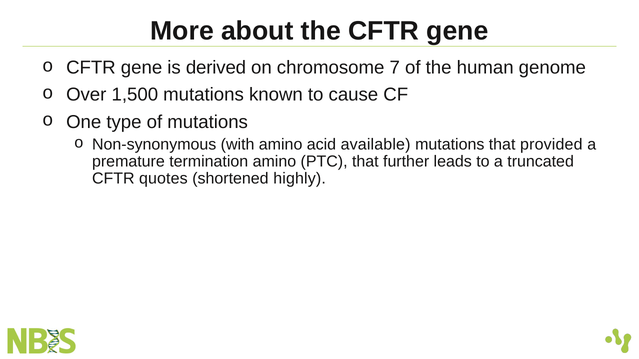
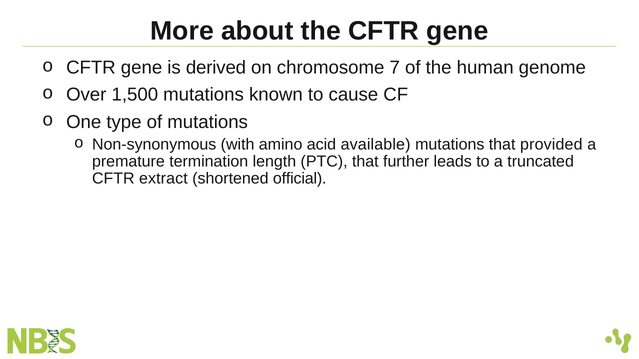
termination amino: amino -> length (274, 162)
quotes: quotes -> extract (163, 179)
highly: highly -> official (300, 179)
